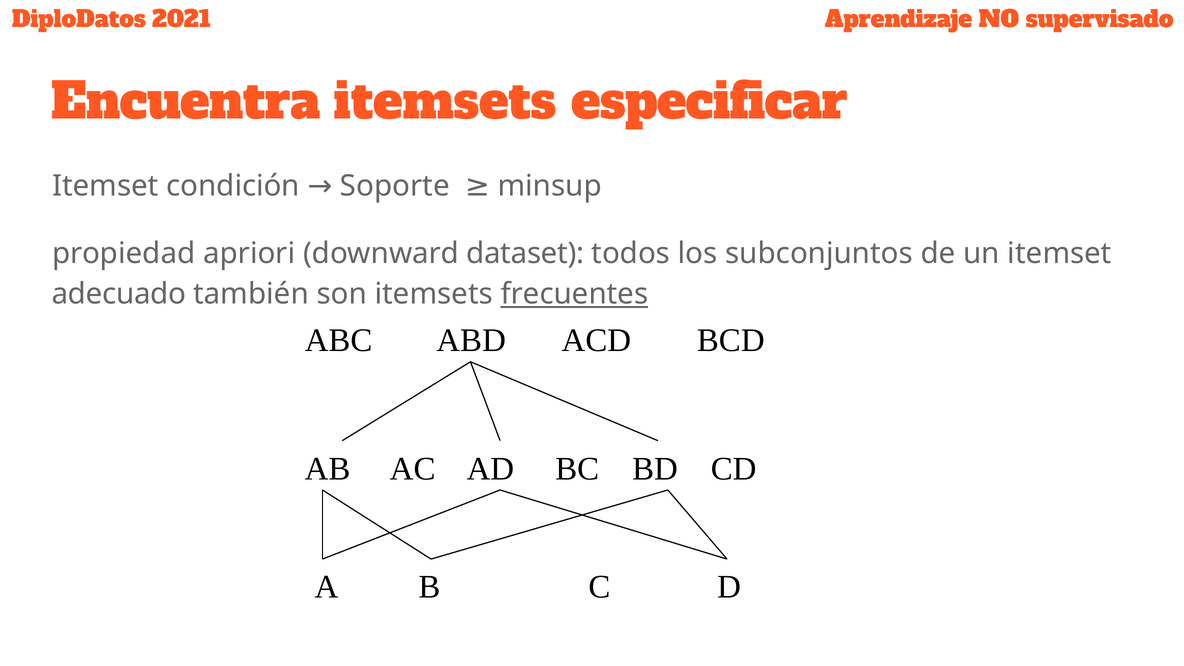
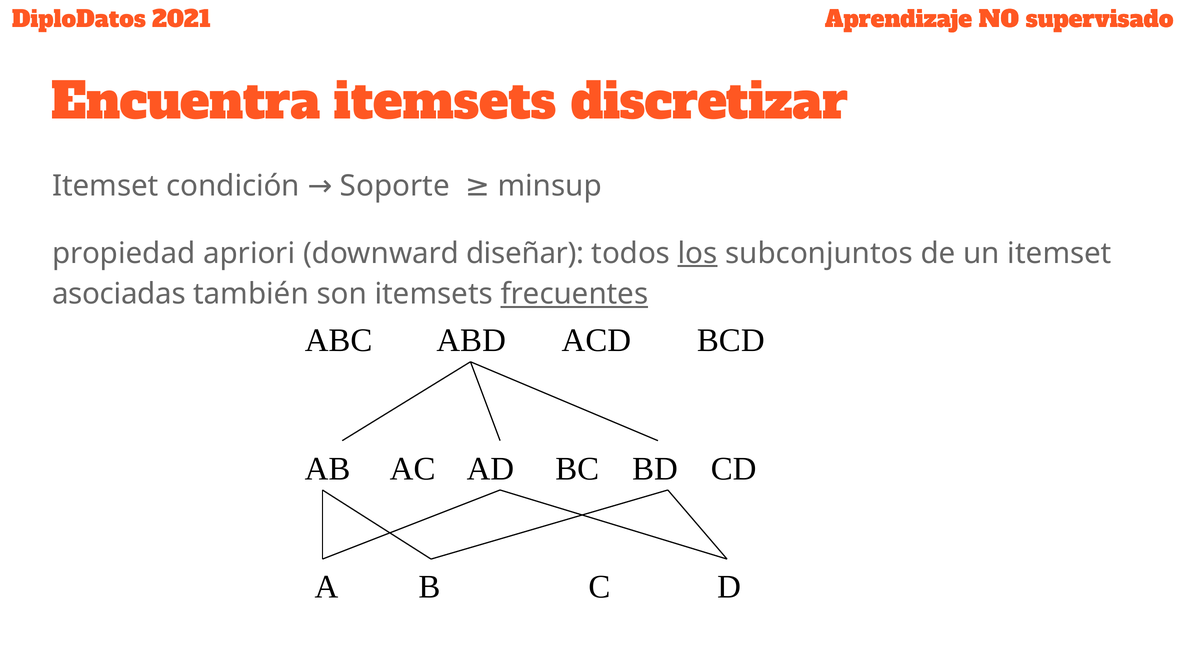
especificar: especificar -> discretizar (710, 102)
dataset: dataset -> diseñar (525, 253)
los underline: none -> present (698, 253)
adecuado: adecuado -> asociadas (119, 294)
